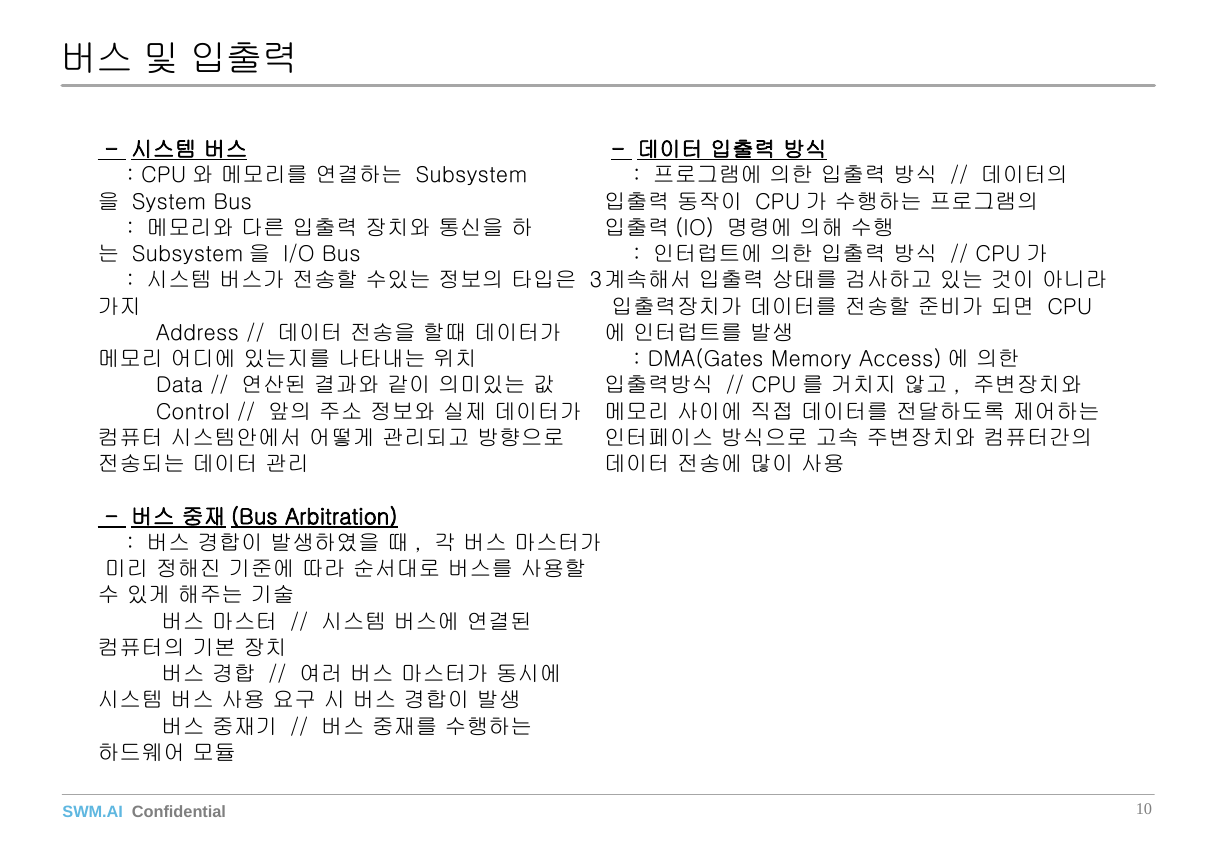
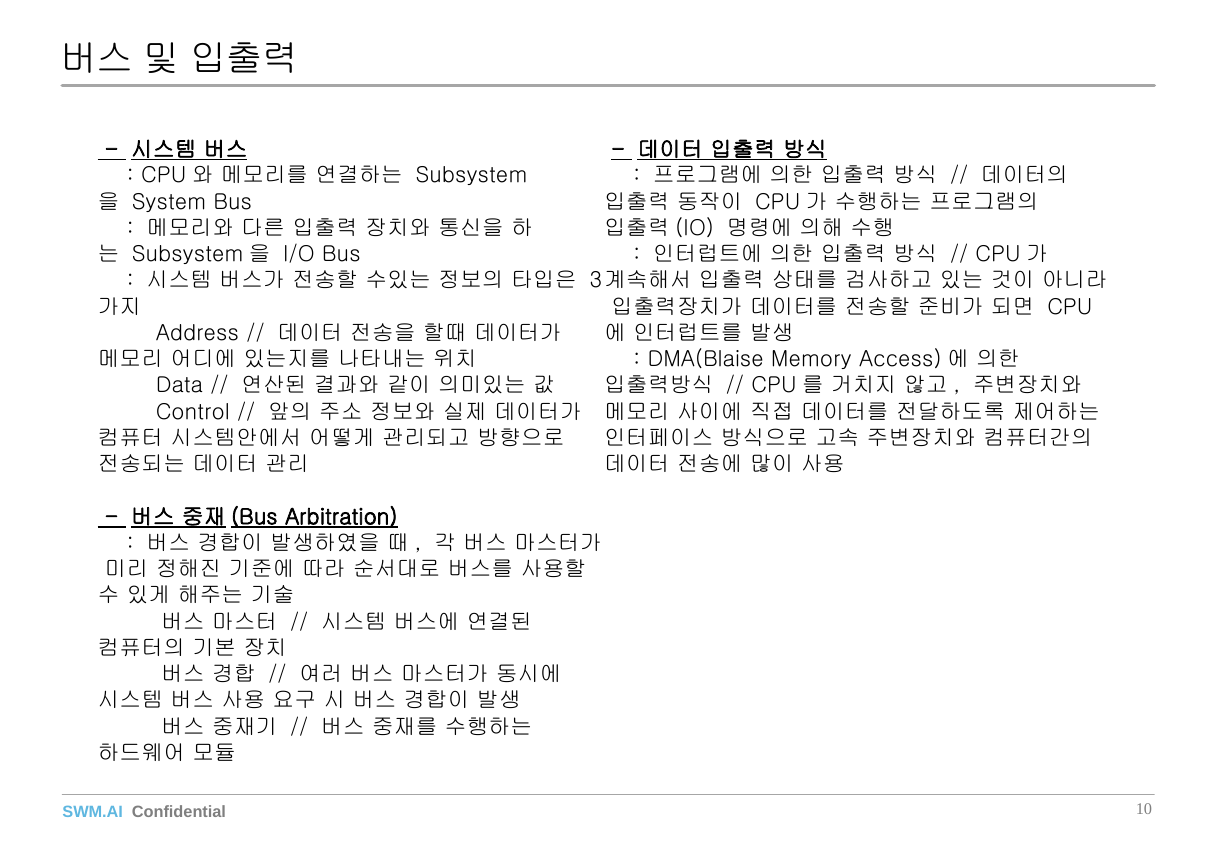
DMA(Gates: DMA(Gates -> DMA(Blaise (706, 359)
